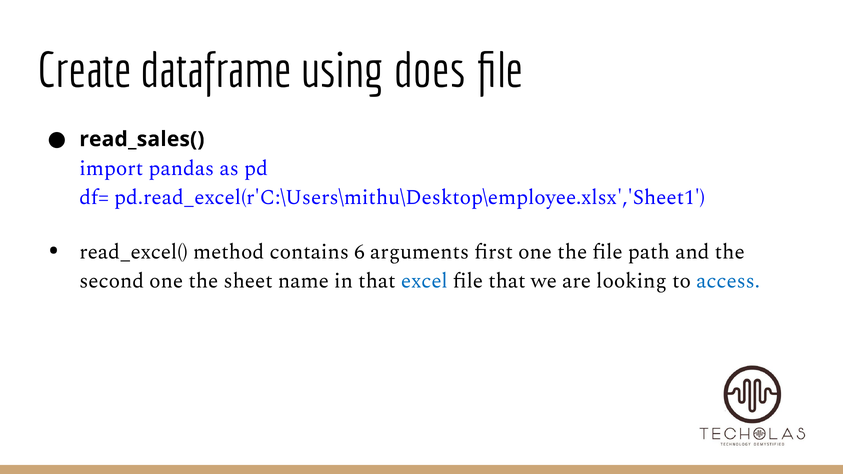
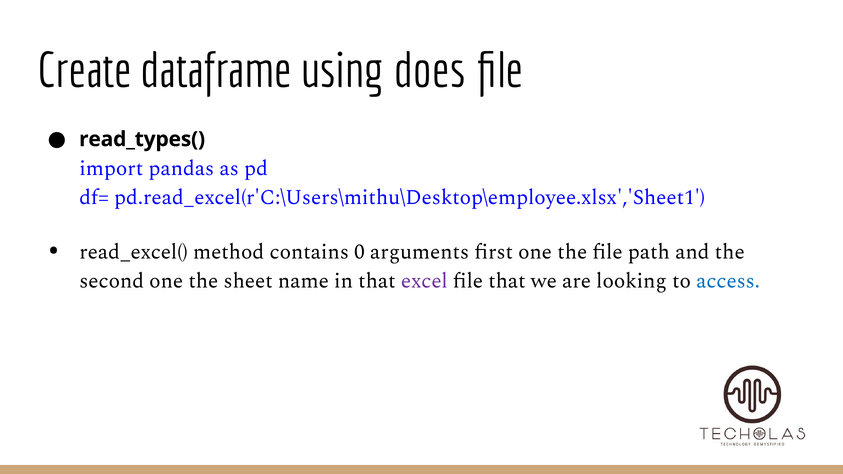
read_sales(: read_sales( -> read_types( (142, 139)
6: 6 -> 0 (360, 252)
excel colour: blue -> purple (424, 281)
